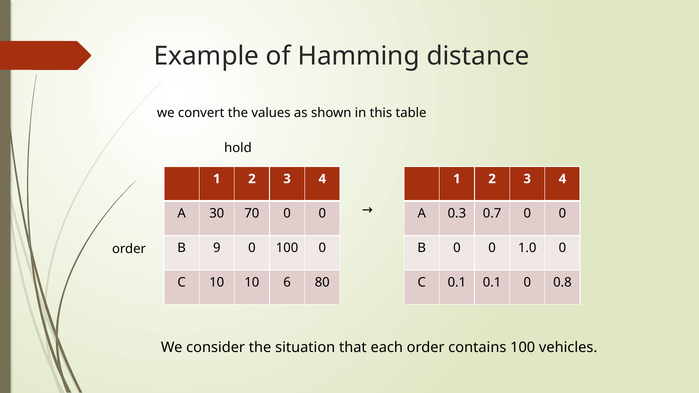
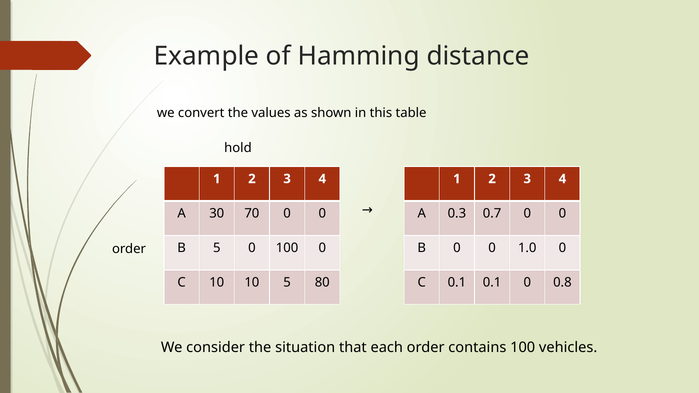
B 9: 9 -> 5 (217, 248)
10 6: 6 -> 5 (287, 282)
